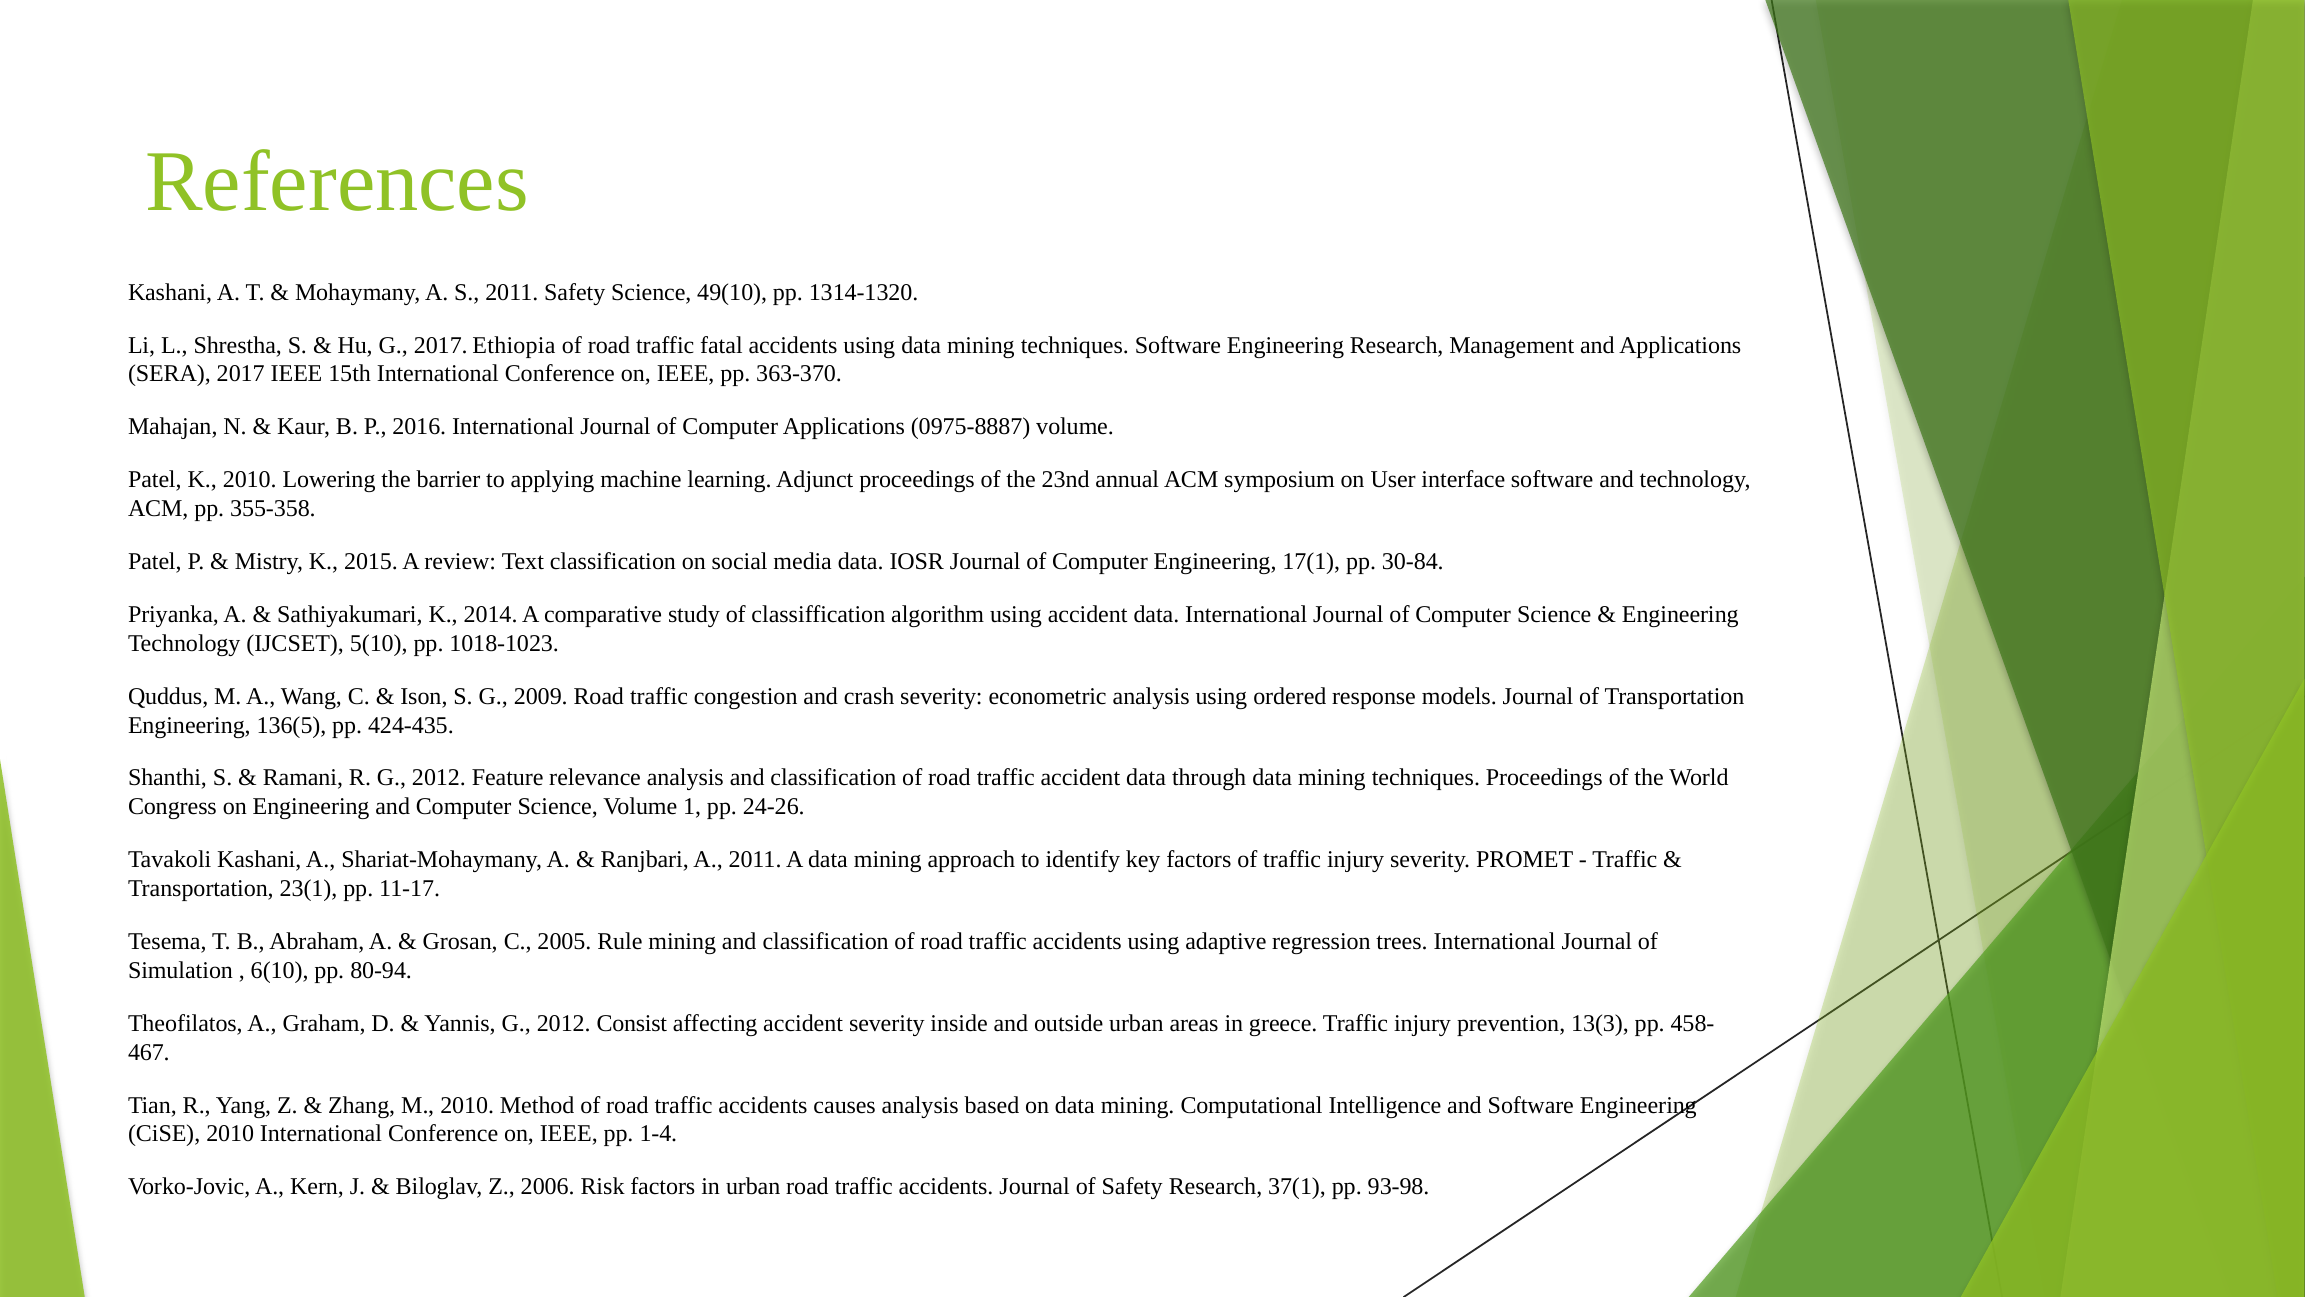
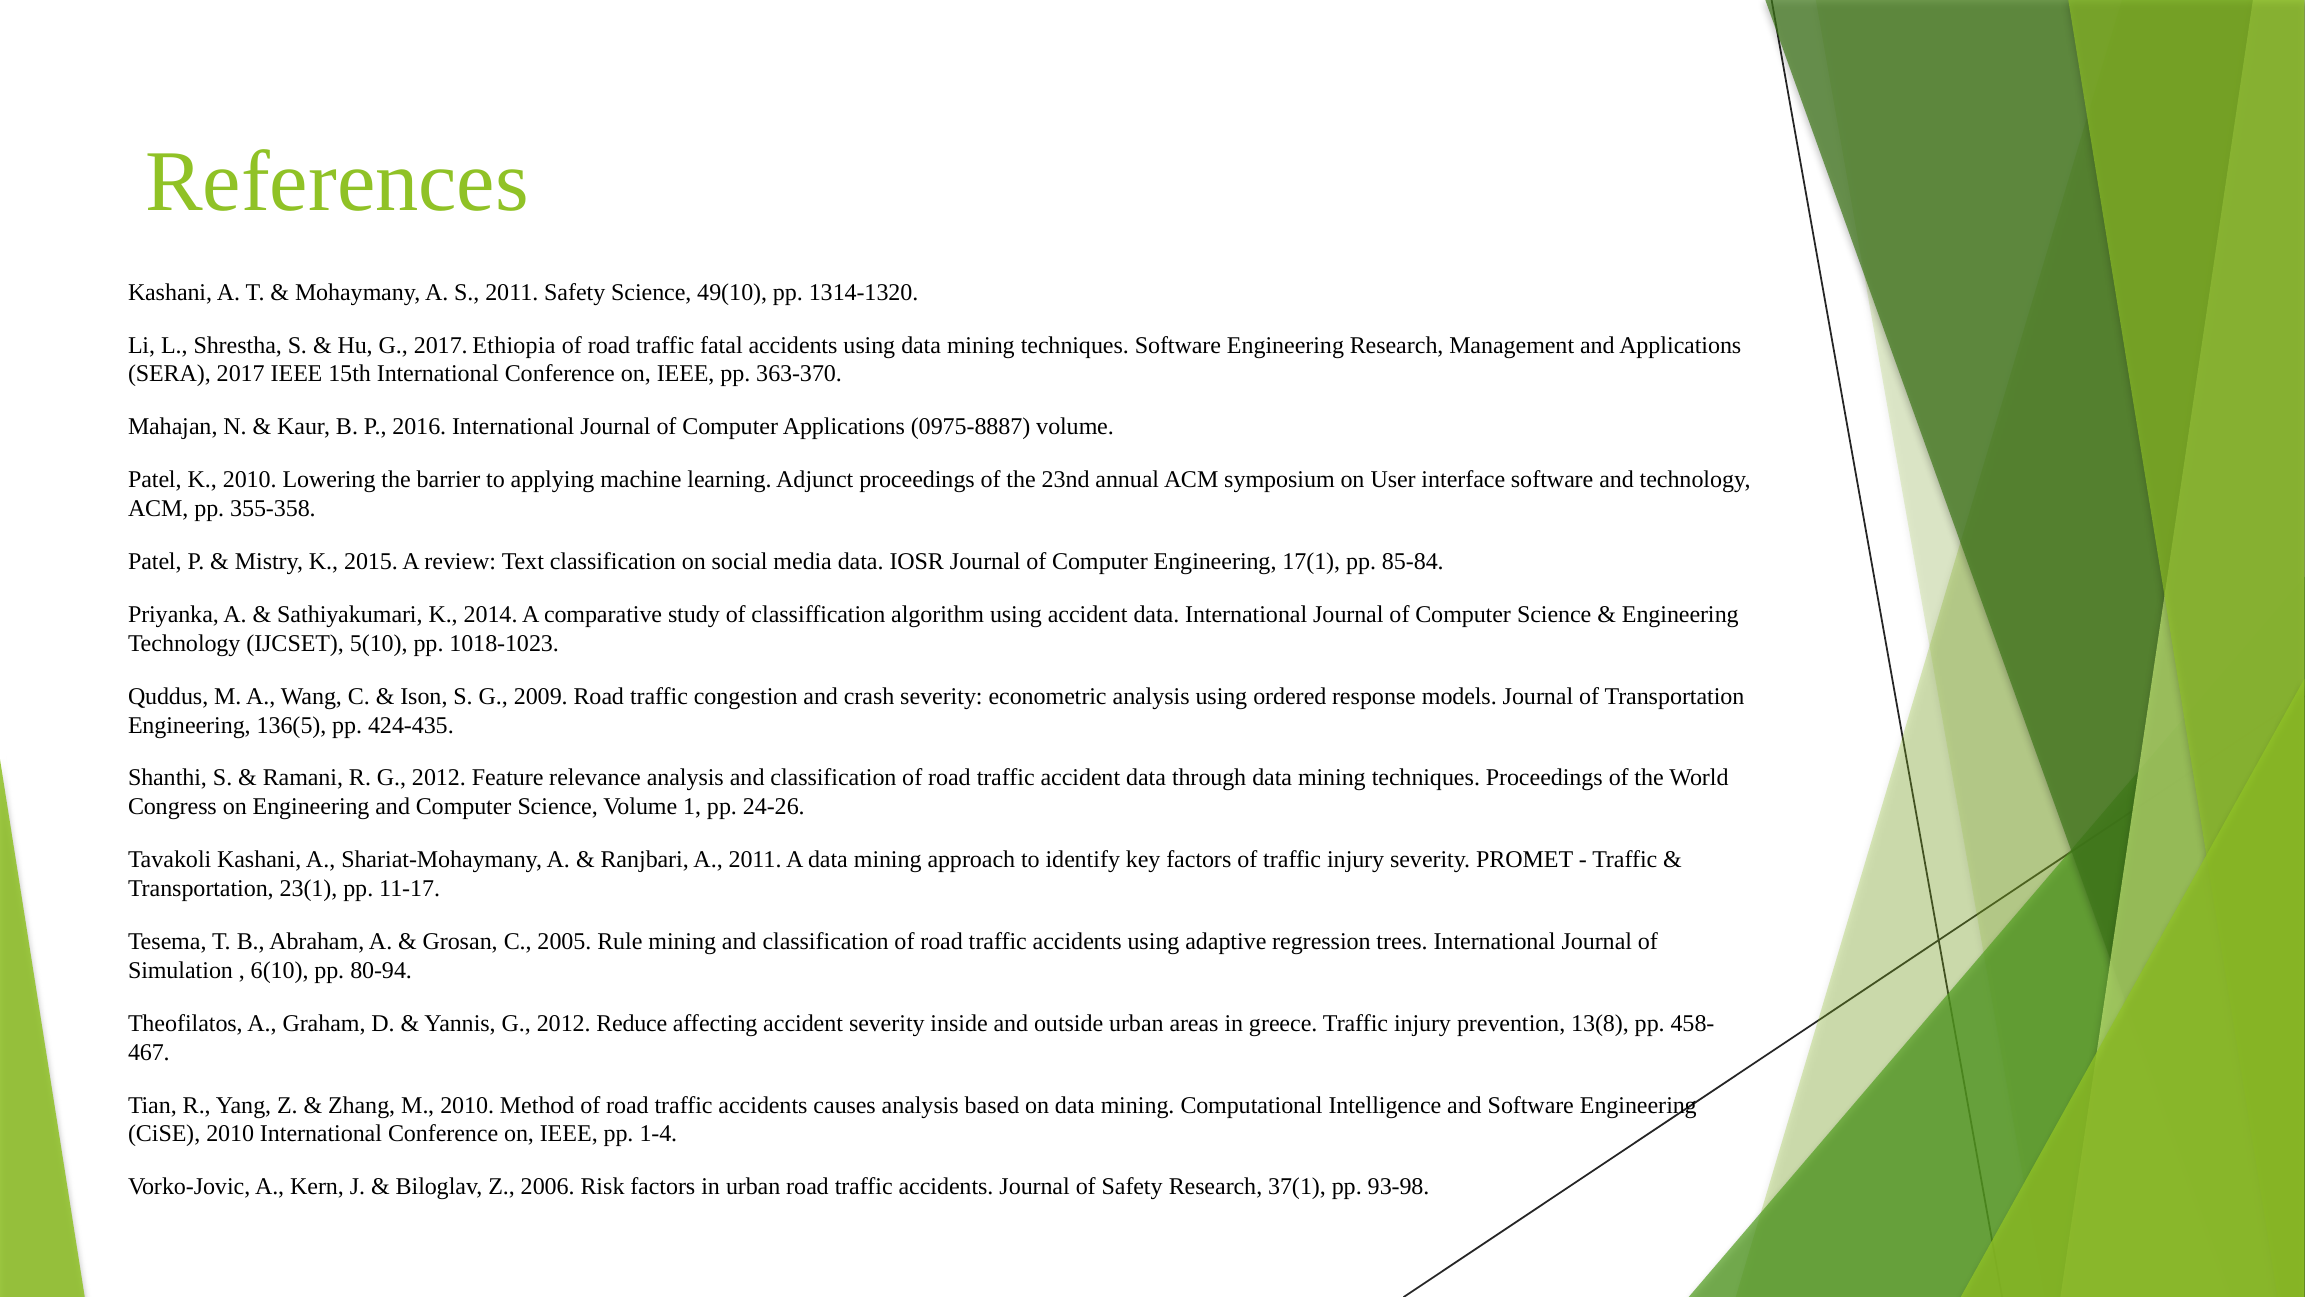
30-84: 30-84 -> 85-84 (1413, 561)
Consist: Consist -> Reduce (632, 1023)
13(3: 13(3 -> 13(8 (1600, 1023)
